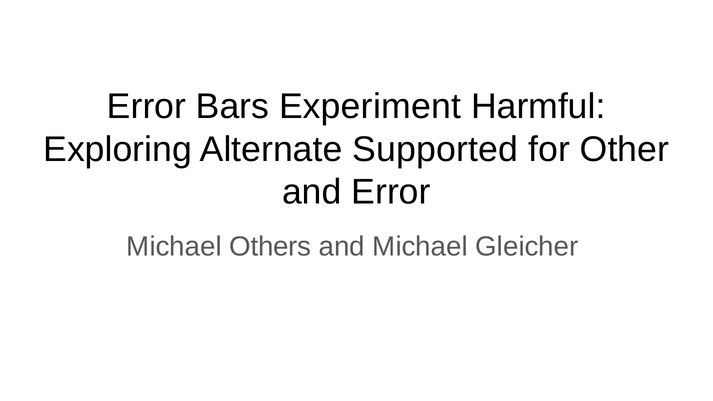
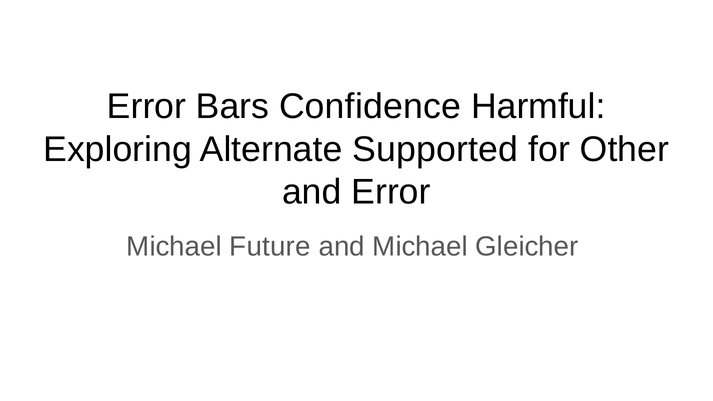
Experiment: Experiment -> Confidence (370, 106)
Others: Others -> Future (270, 247)
